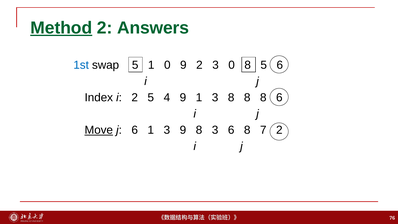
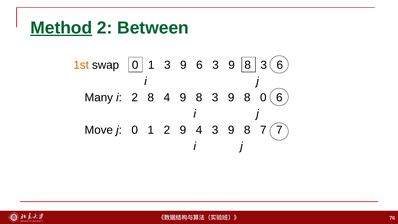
Answers: Answers -> Between (153, 28)
1st colour: blue -> orange (81, 65)
swap 5: 5 -> 0 (135, 65)
1 0: 0 -> 3 (167, 65)
9 2: 2 -> 6 (199, 65)
0: 0 -> 9 (232, 65)
5: 5 -> 3 (264, 65)
Index: Index -> Many (99, 98)
2 5: 5 -> 8 (151, 98)
4 9 1: 1 -> 8 (199, 98)
8: 8 -> 9 (231, 98)
8: 8 -> 0 (263, 98)
Move underline: present -> none (99, 130)
j 6: 6 -> 0 (135, 130)
3: 3 -> 2 (167, 130)
9 8: 8 -> 4 (199, 130)
6: 6 -> 9 (231, 130)
7 2: 2 -> 7 (279, 130)
